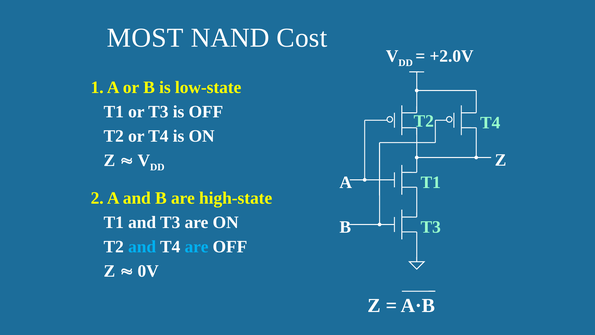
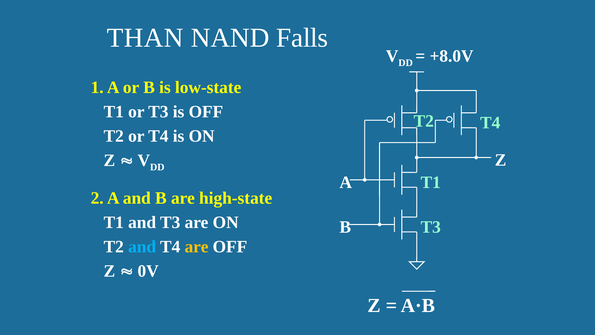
MOST: MOST -> THAN (145, 38)
Cost: Cost -> Falls (302, 38)
+2.0V: +2.0V -> +8.0V (452, 56)
are colour: light blue -> yellow (197, 246)
